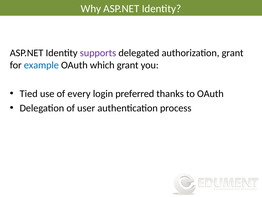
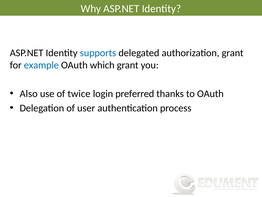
supports colour: purple -> blue (98, 53)
Tied: Tied -> Also (29, 94)
every: every -> twice (79, 94)
